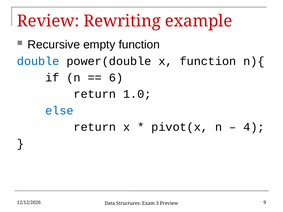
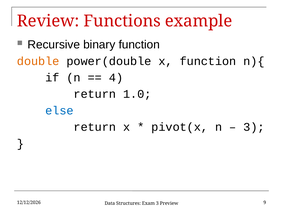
Rewriting: Rewriting -> Functions (122, 21)
empty: empty -> binary (99, 45)
double colour: blue -> orange (38, 61)
6: 6 -> 4 (116, 78)
4: 4 -> 3 (254, 127)
